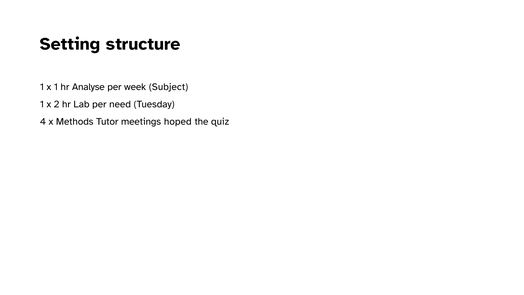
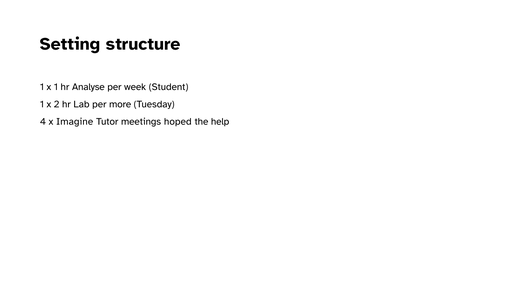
Subject: Subject -> Student (169, 87)
need: need -> more (120, 104)
Methods: Methods -> Imagine (75, 122)
quiz: quiz -> help (220, 122)
